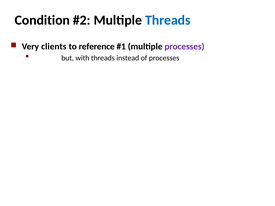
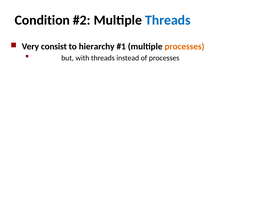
clients: clients -> consist (54, 46)
reference: reference -> hierarchy (97, 46)
processes colour: purple -> orange (184, 46)
